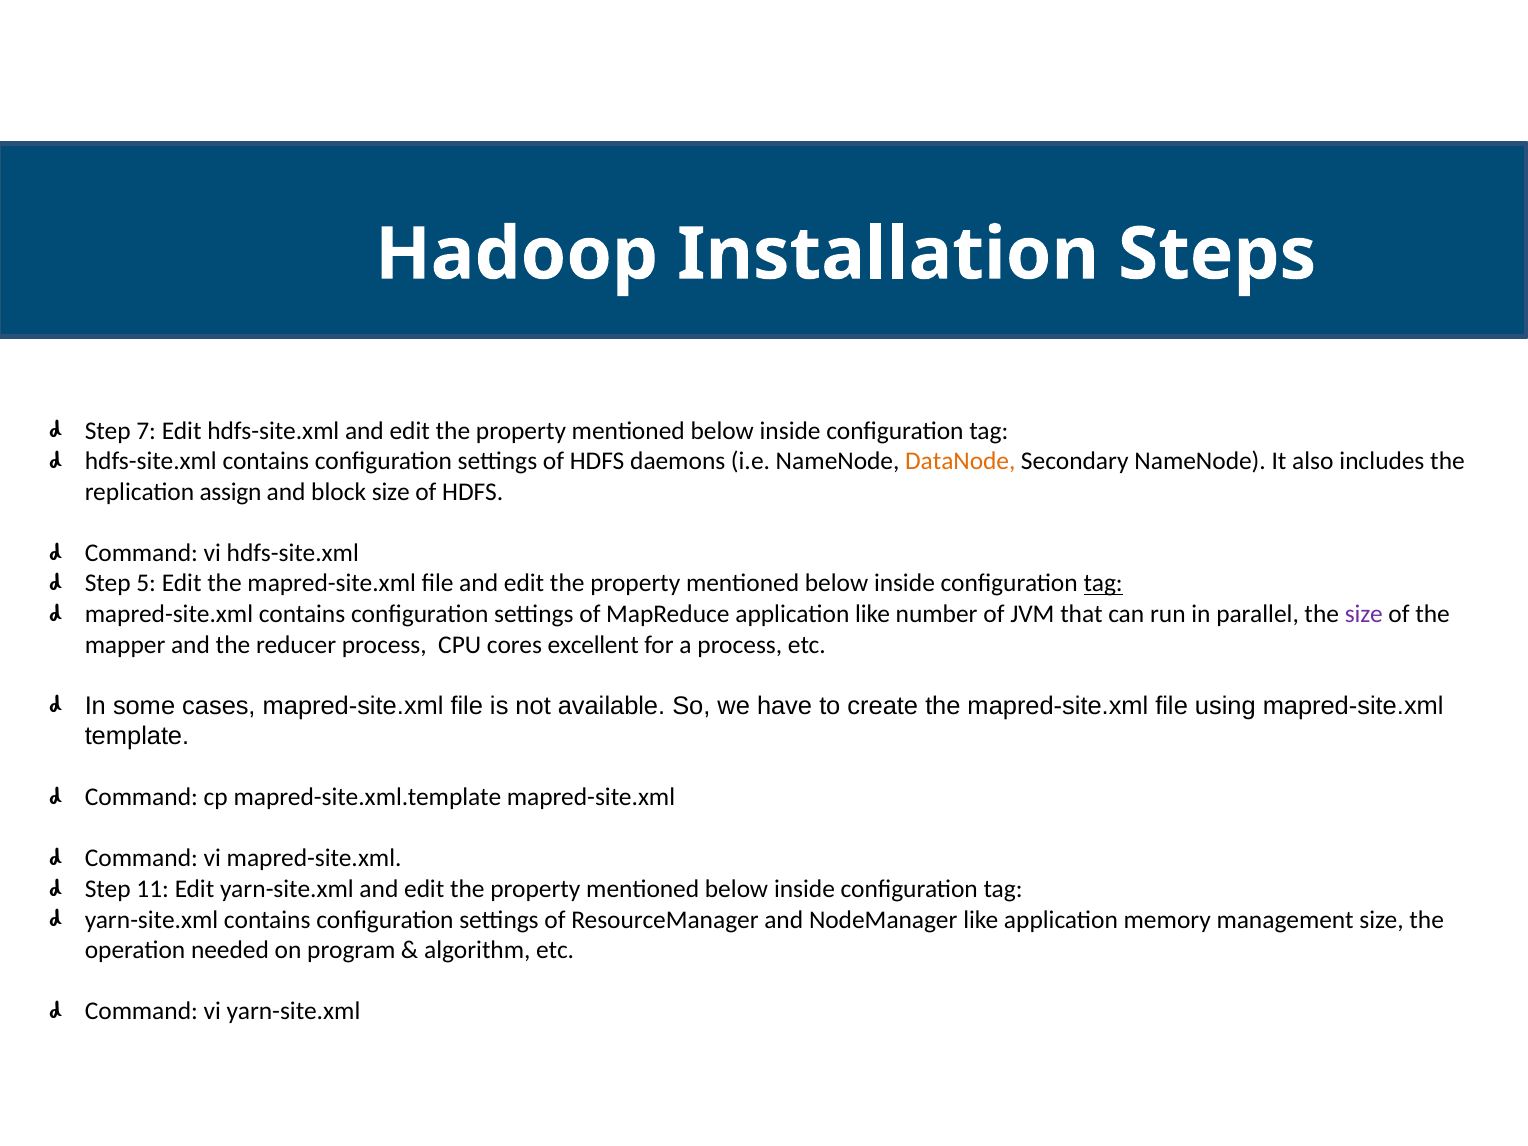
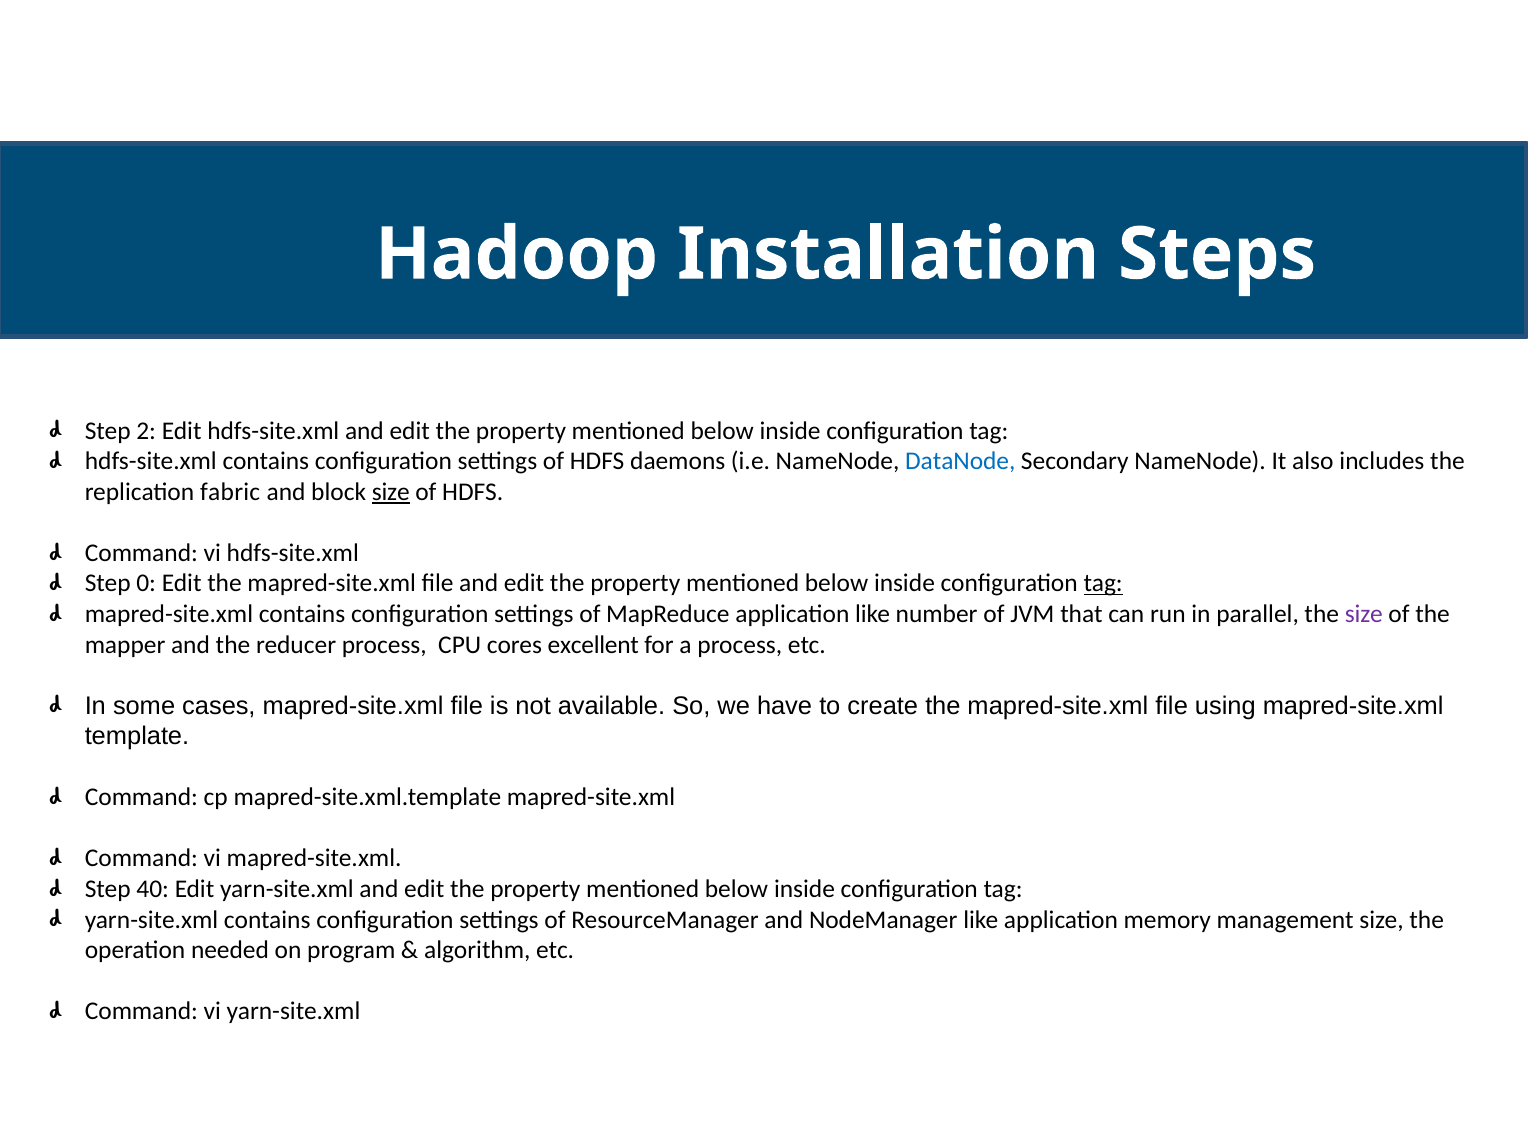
7: 7 -> 2 (146, 431)
DataNode colour: orange -> blue (960, 461)
assign: assign -> fabric (230, 492)
size underline: none -> present (391, 492)
5: 5 -> 0 (146, 584)
11: 11 -> 40 (153, 889)
